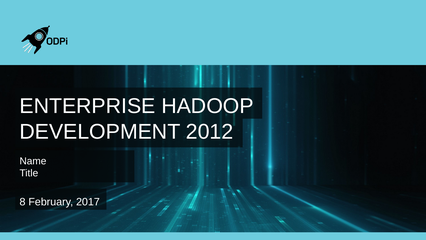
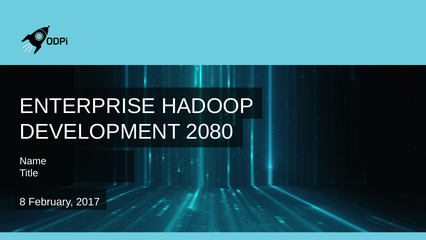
2012: 2012 -> 2080 (210, 132)
